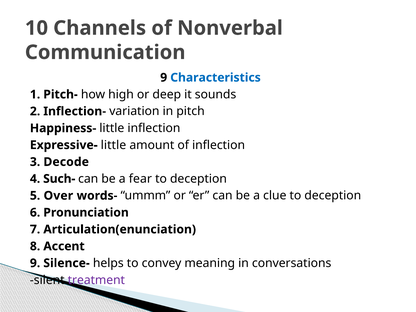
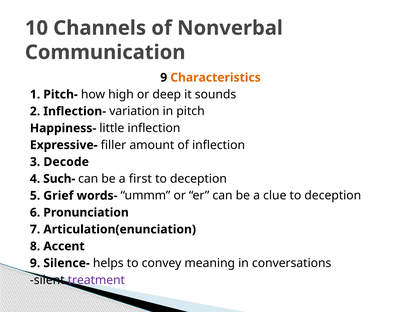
Characteristics colour: blue -> orange (216, 78)
Expressive- little: little -> filler (113, 145)
fear: fear -> first (140, 179)
Over: Over -> Grief (58, 196)
